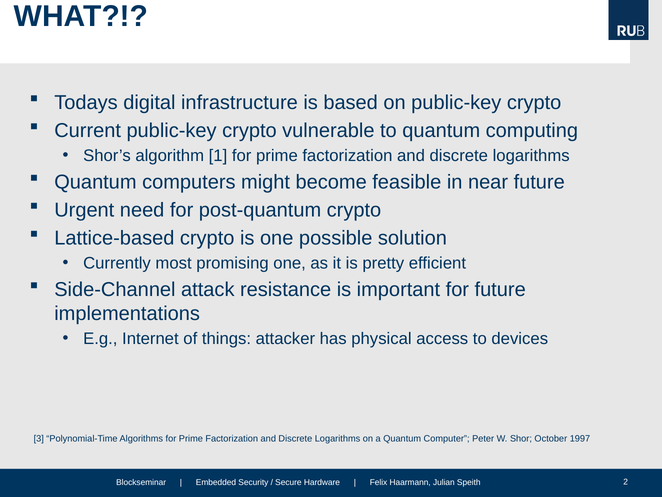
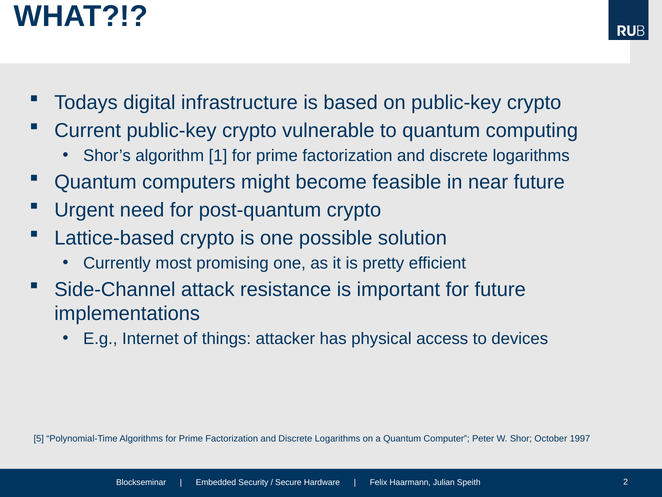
3: 3 -> 5 (39, 438)
